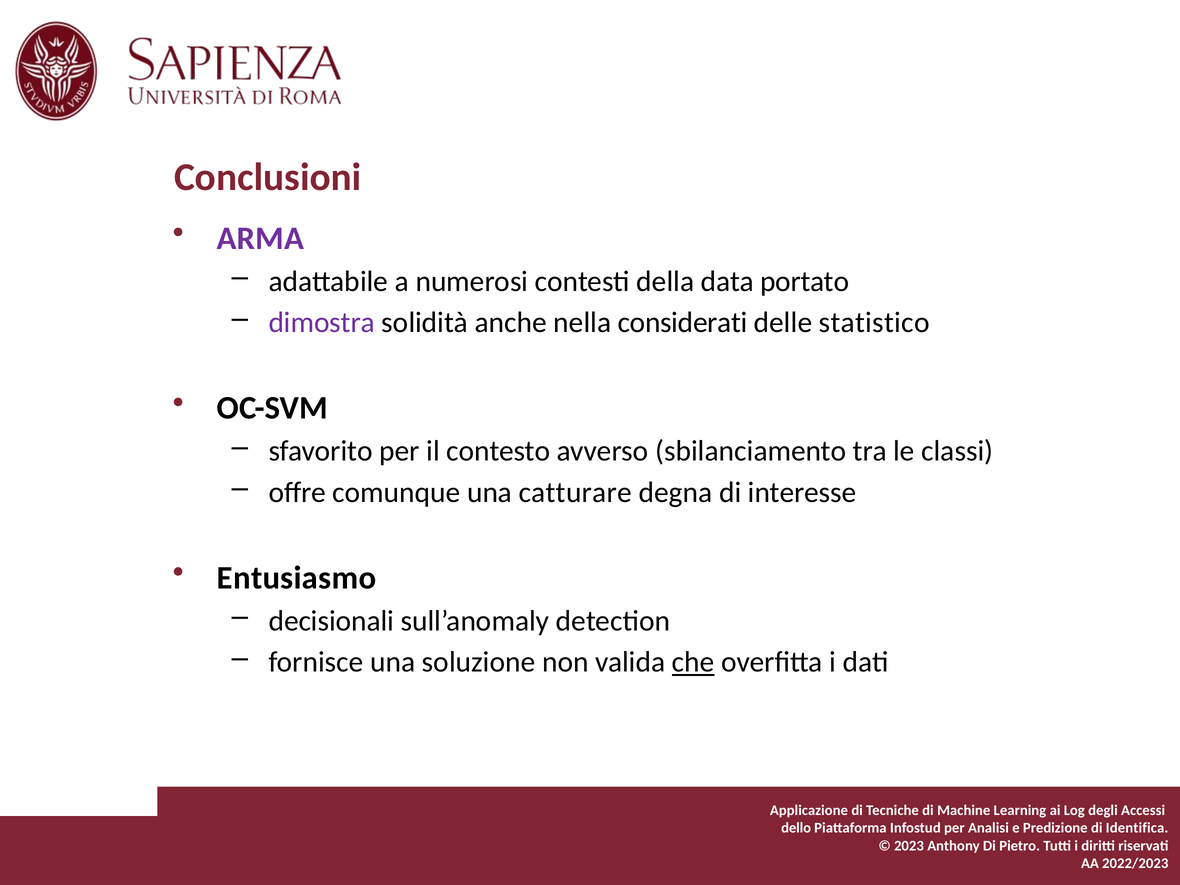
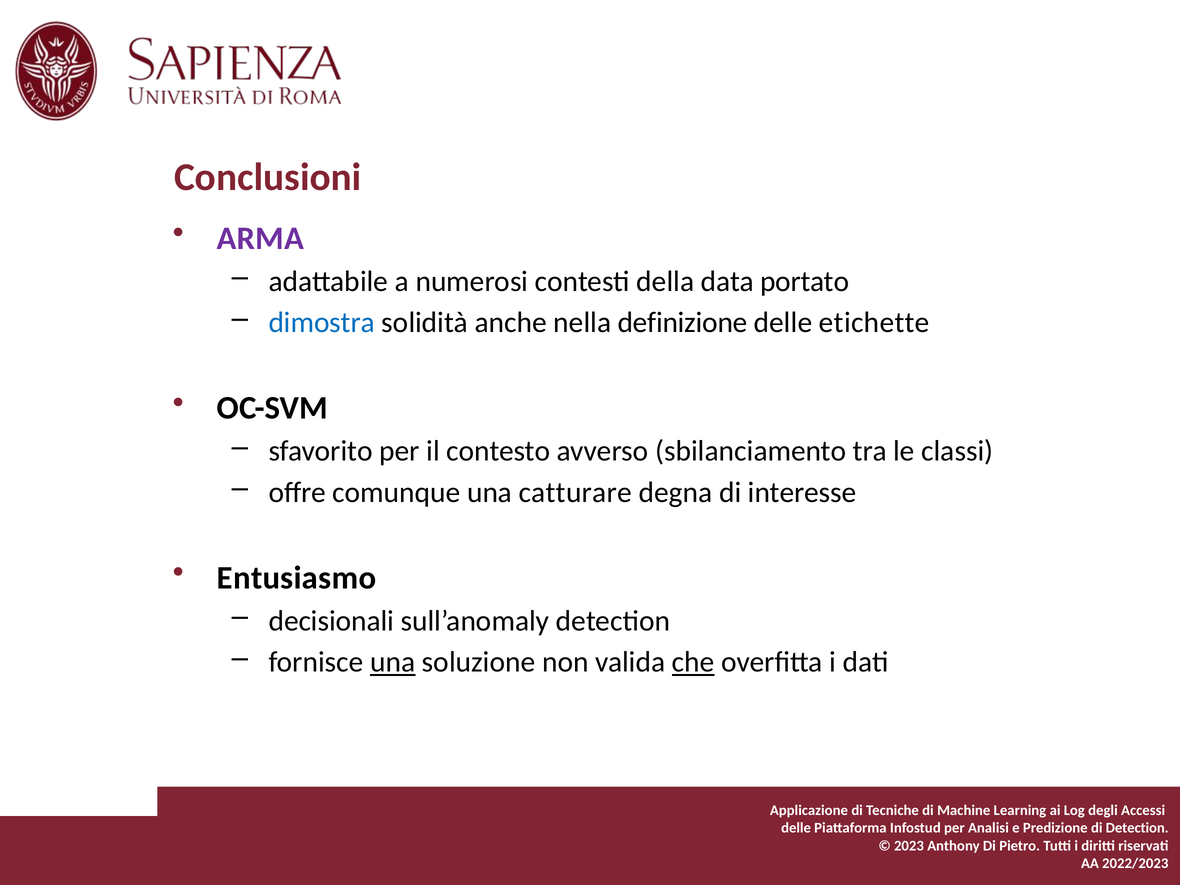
dimostra colour: purple -> blue (322, 323)
considerati: considerati -> definizione (683, 323)
statistico: statistico -> etichette (874, 323)
una underline: none -> present (393, 662)
dello: dello -> delle (796, 828)
di Identifica: Identifica -> Detection (1137, 828)
